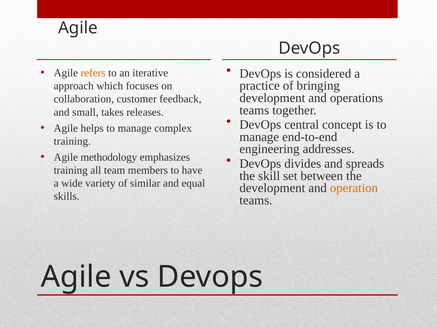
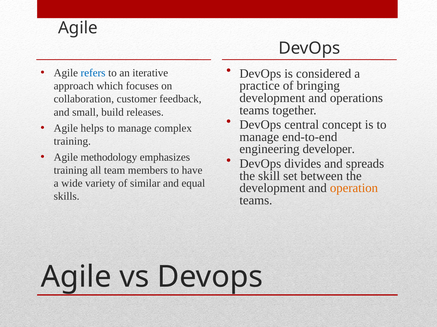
refers colour: orange -> blue (93, 73)
takes: takes -> build (113, 112)
addresses: addresses -> developer (329, 149)
